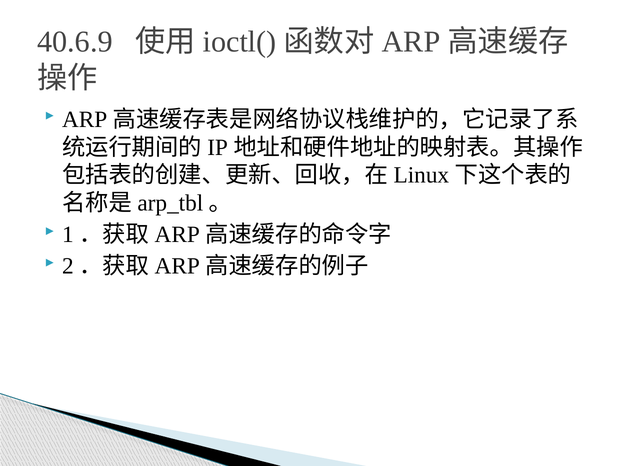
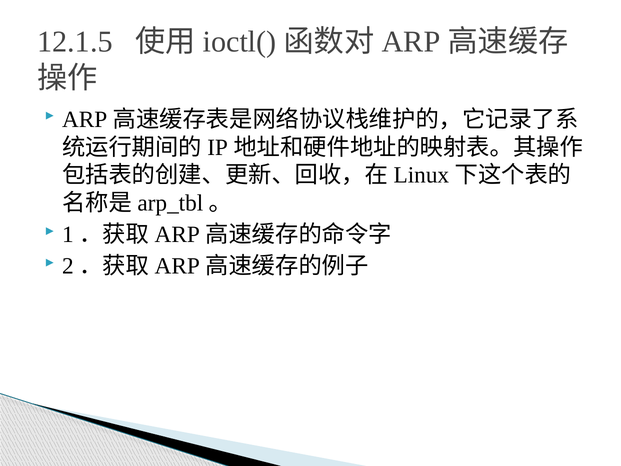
40.6.9: 40.6.9 -> 12.1.5 (75, 42)
